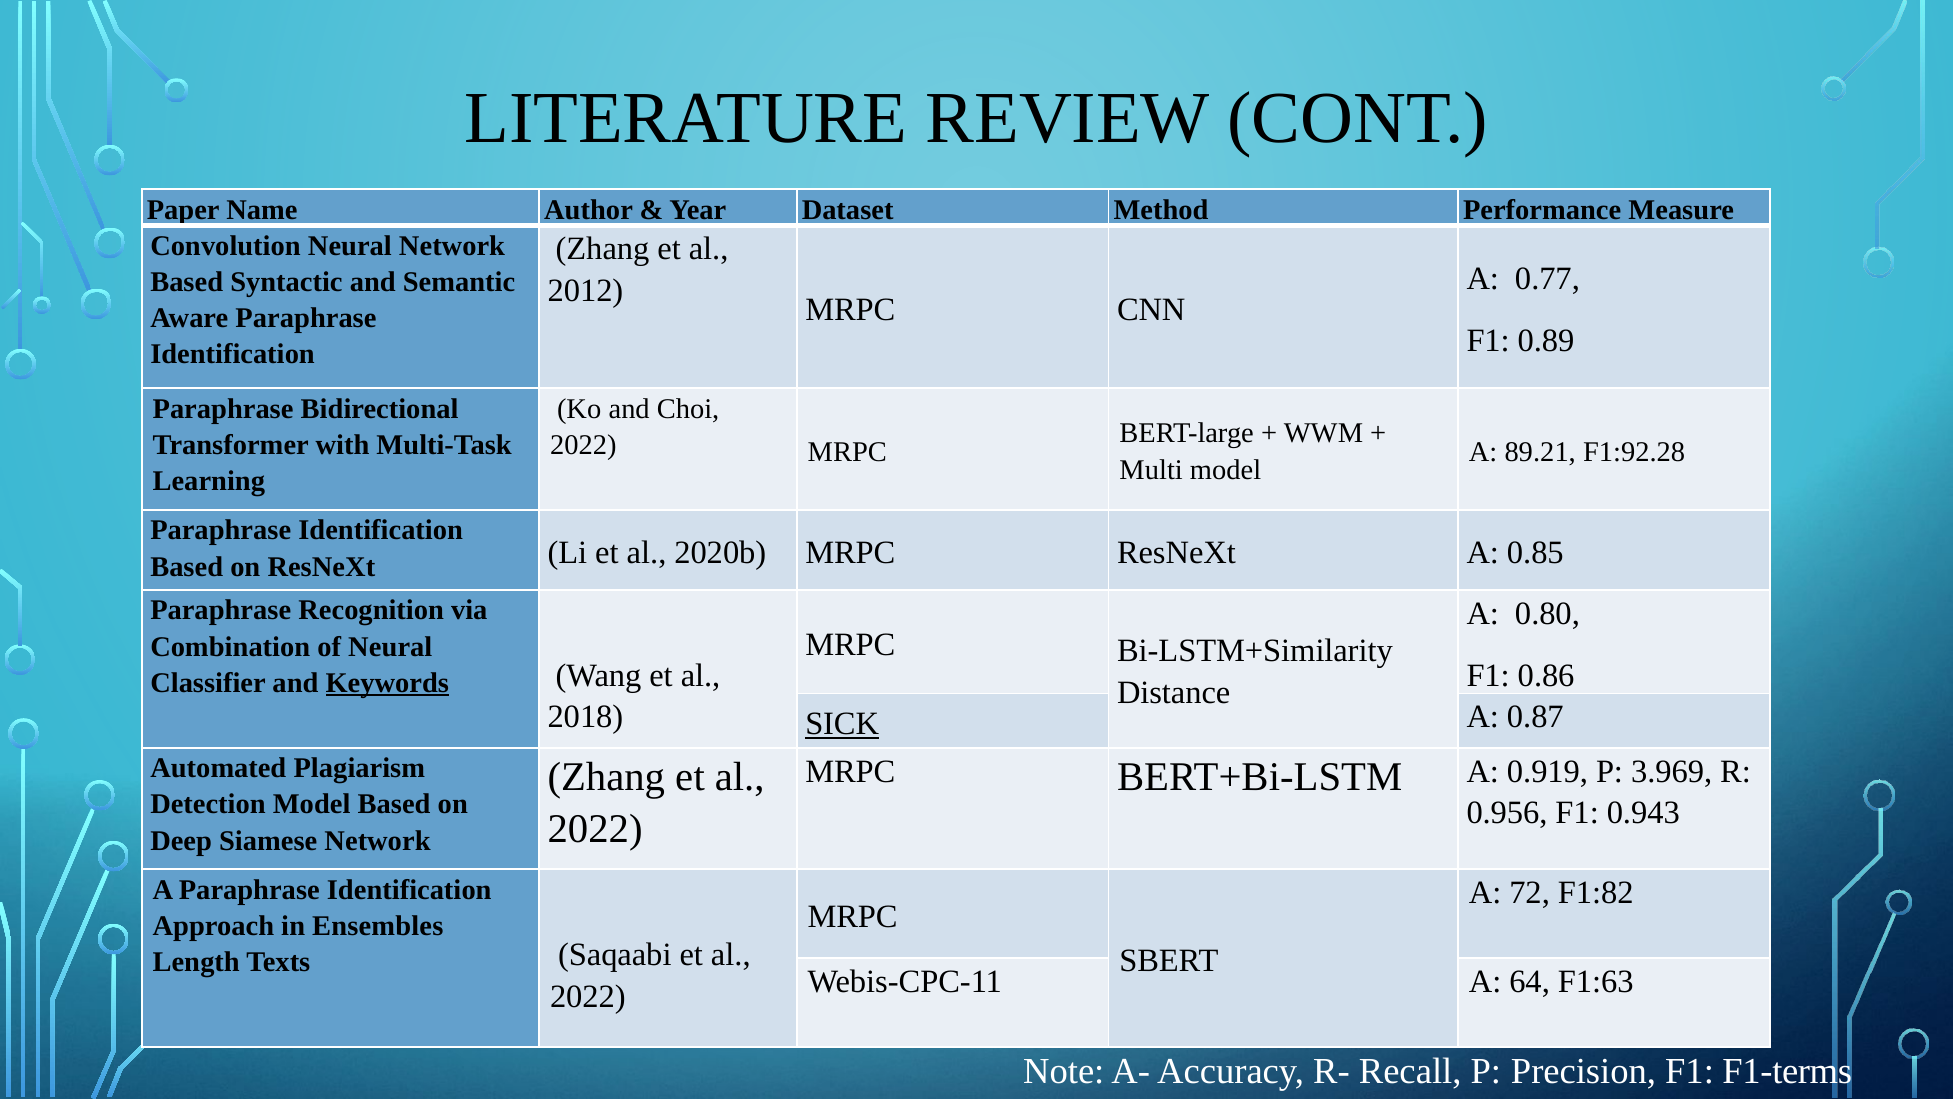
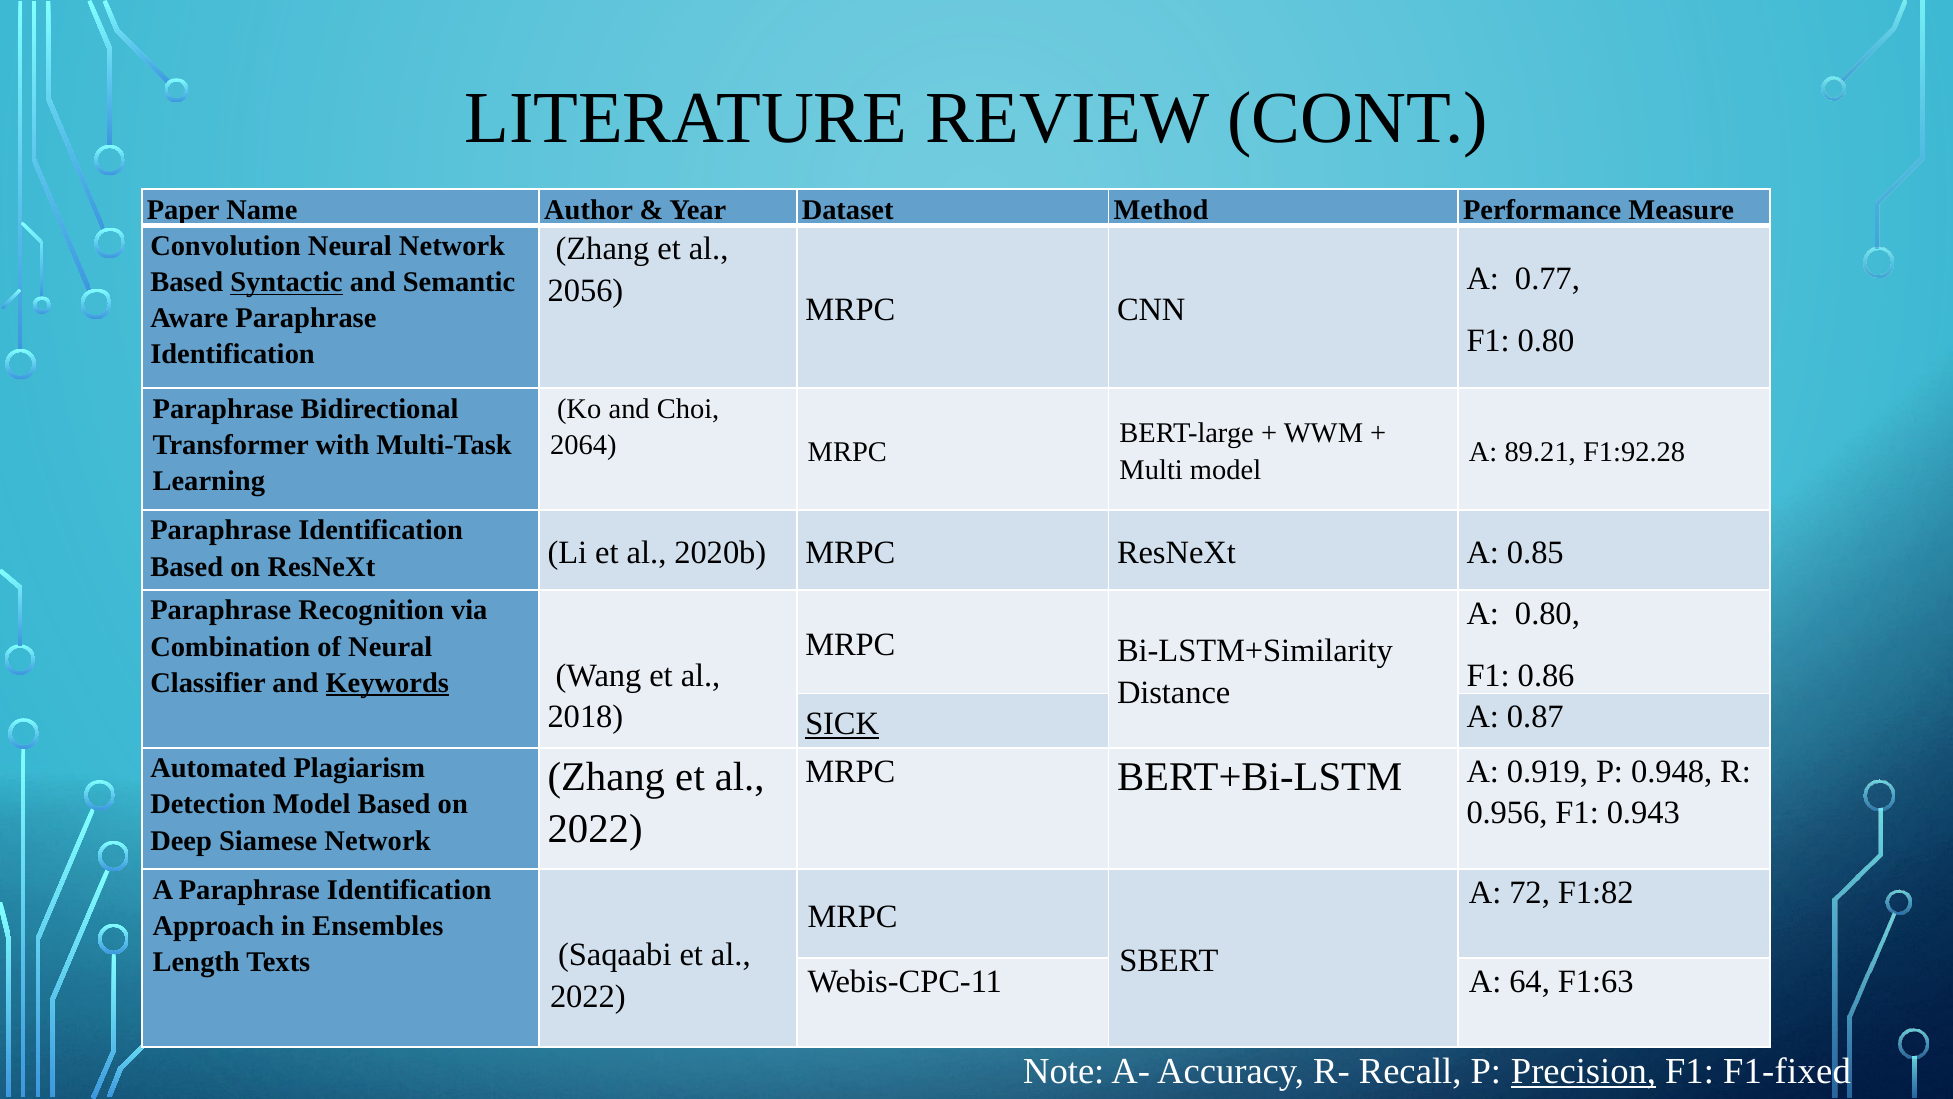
Syntactic underline: none -> present (286, 282)
2012: 2012 -> 2056 (585, 291)
F1 0.89: 0.89 -> 0.80 (1546, 341)
2022: 2022 -> 2064 (583, 445)
3.969: 3.969 -> 0.948 (1672, 771)
Precision underline: none -> present (1584, 1071)
F1-terms: F1-terms -> F1-fixed (1787, 1071)
